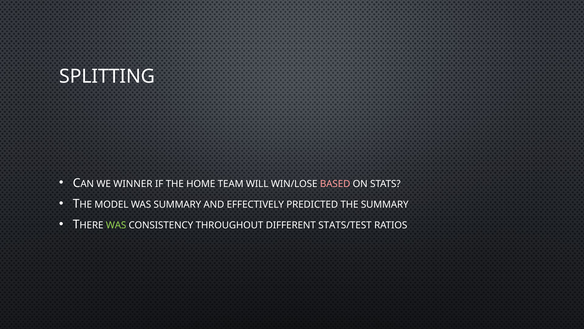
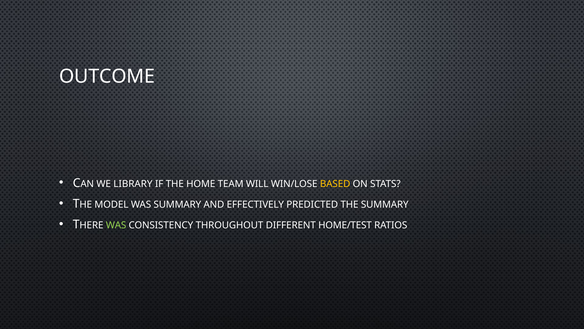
SPLITTING: SPLITTING -> OUTCOME (107, 76)
WINNER: WINNER -> LIBRARY (133, 184)
BASED colour: pink -> yellow (335, 184)
STATS/TEST: STATS/TEST -> HOME/TEST (345, 225)
